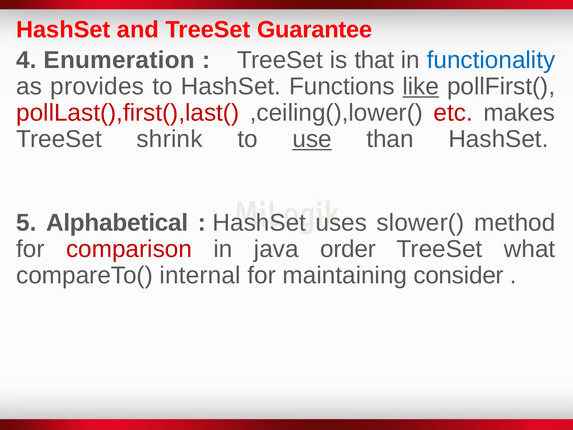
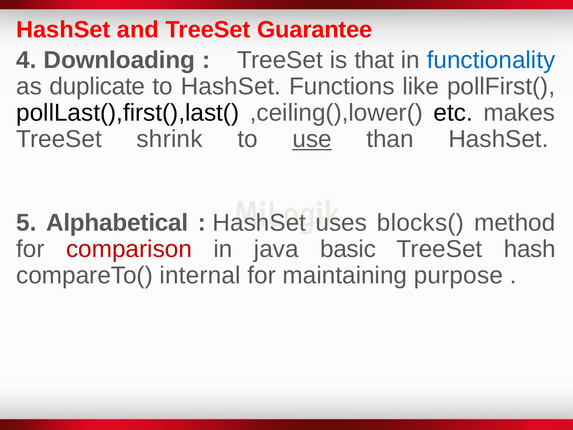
Enumeration: Enumeration -> Downloading (119, 60)
provides: provides -> duplicate (97, 87)
like underline: present -> none (421, 87)
pollLast(),first(),last( colour: red -> black (128, 113)
etc colour: red -> black (453, 113)
slower(: slower( -> blocks( (420, 223)
order: order -> basic (348, 249)
what: what -> hash (530, 249)
consider: consider -> purpose (458, 275)
